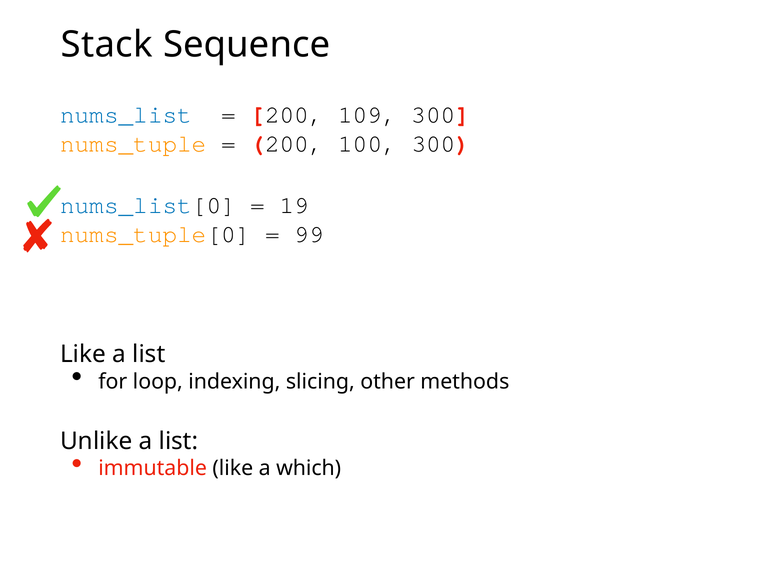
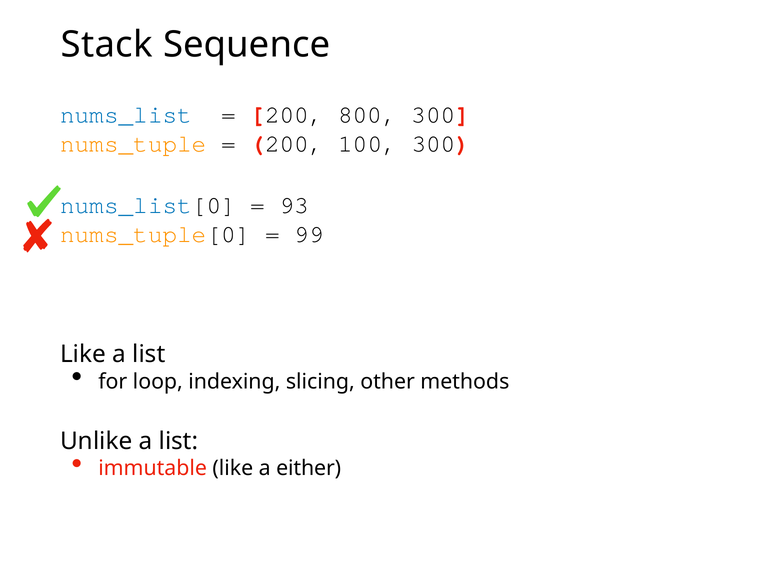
109: 109 -> 800 (367, 115)
19: 19 -> 93 (294, 205)
which: which -> either (309, 468)
